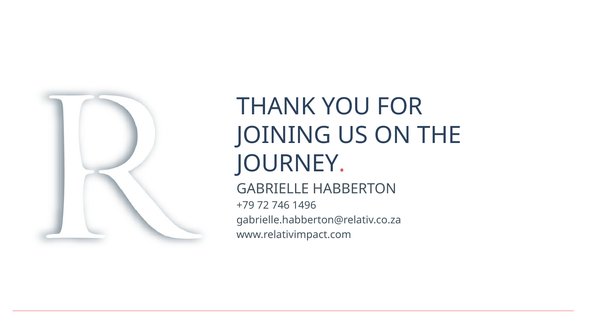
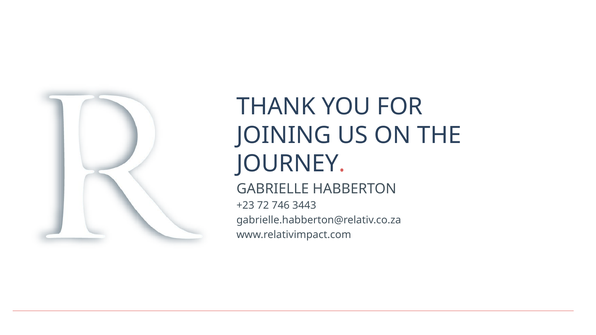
+79: +79 -> +23 (245, 206)
1496: 1496 -> 3443 (304, 206)
